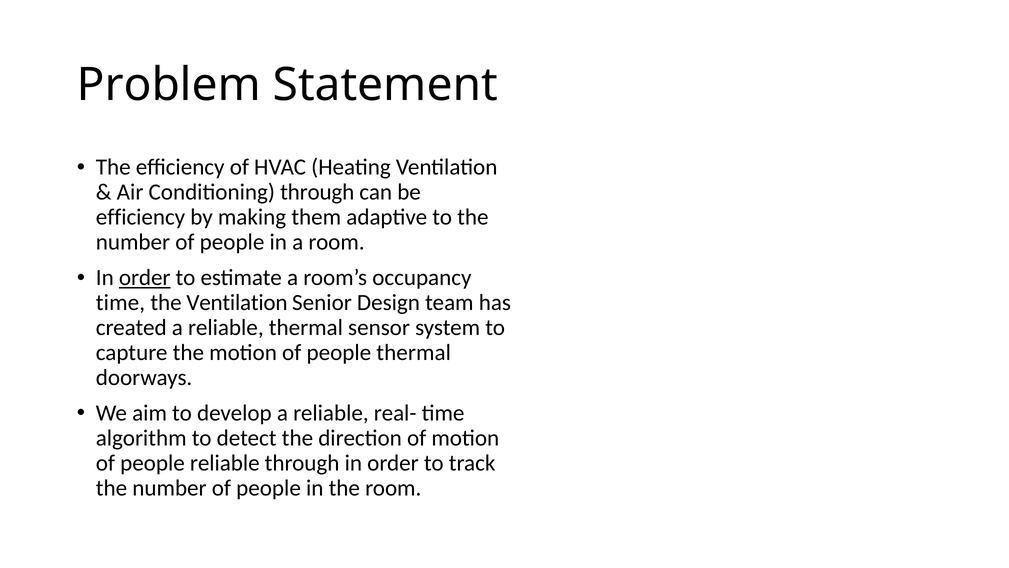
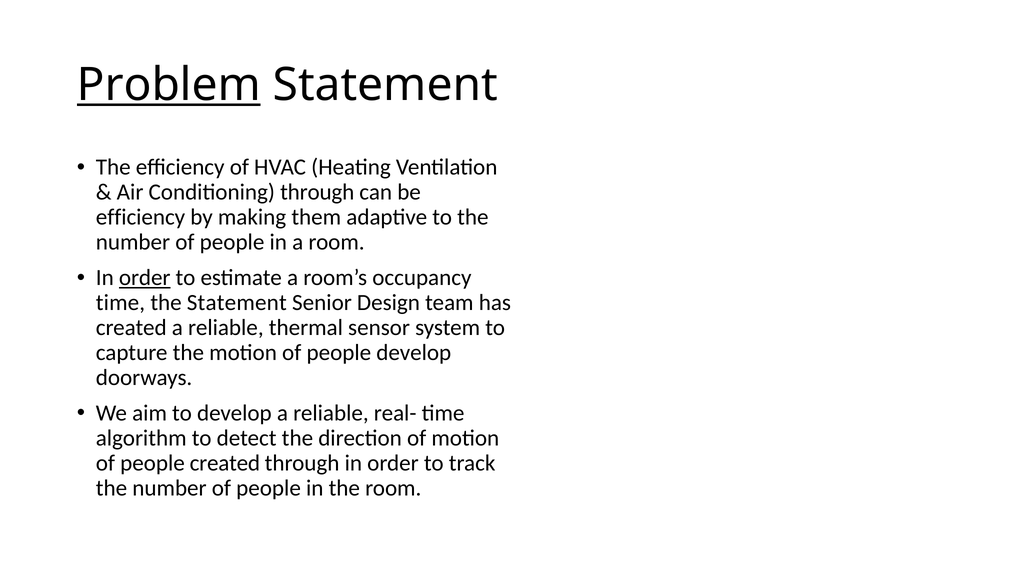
Problem underline: none -> present (169, 85)
the Ventilation: Ventilation -> Statement (237, 303)
people thermal: thermal -> develop (414, 352)
people reliable: reliable -> created (225, 463)
